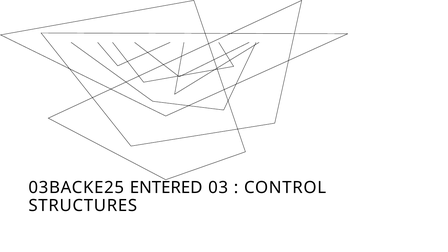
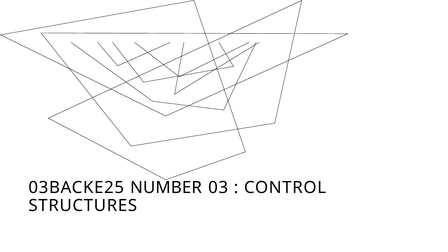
ENTERED: ENTERED -> NUMBER (166, 188)
